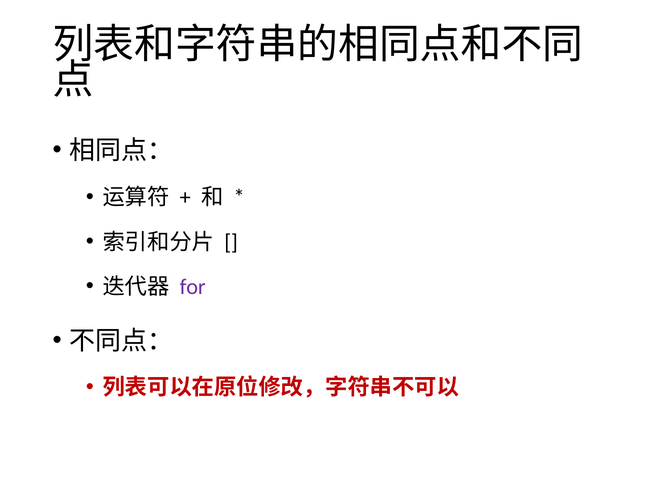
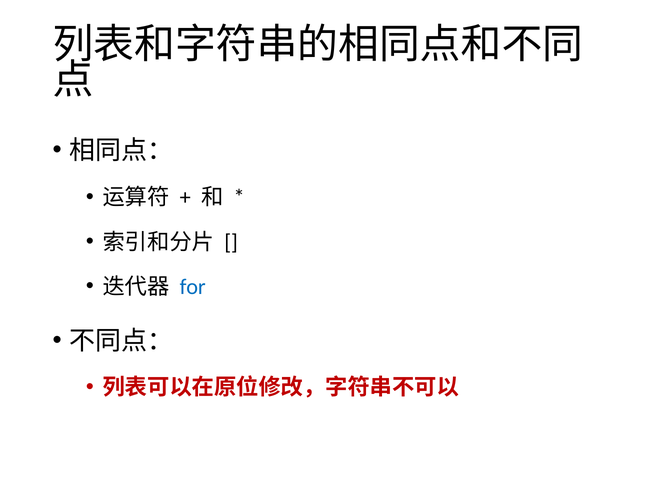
for colour: purple -> blue (193, 287)
